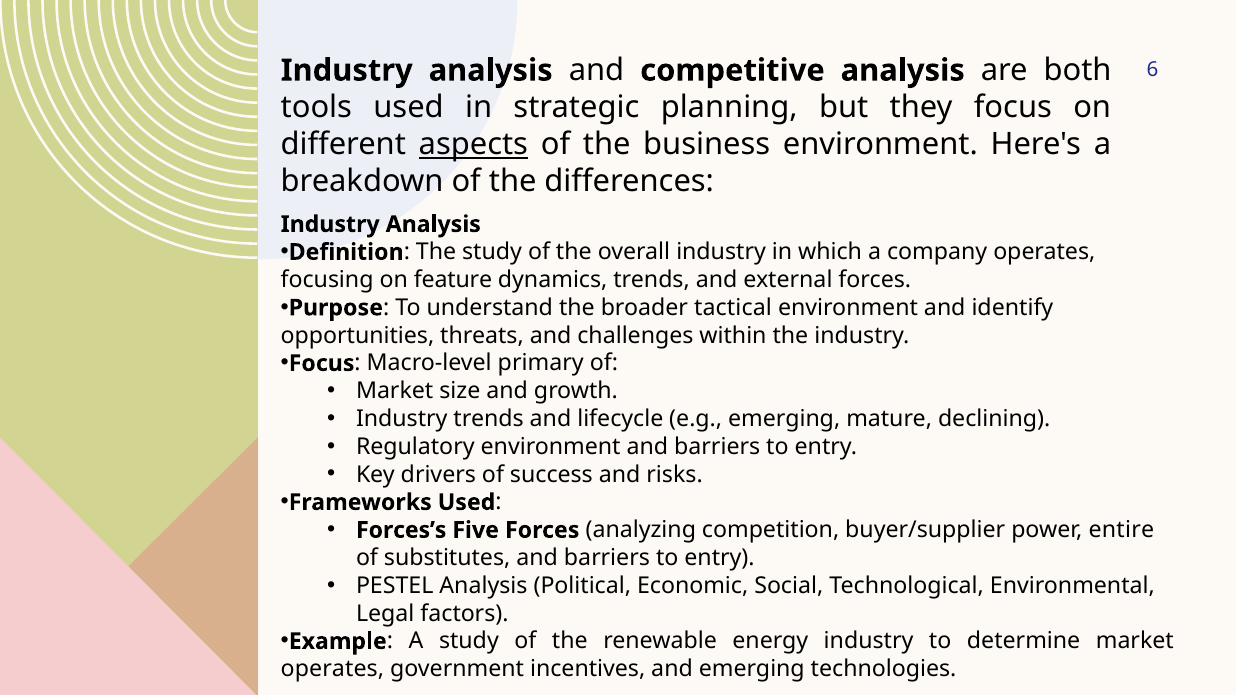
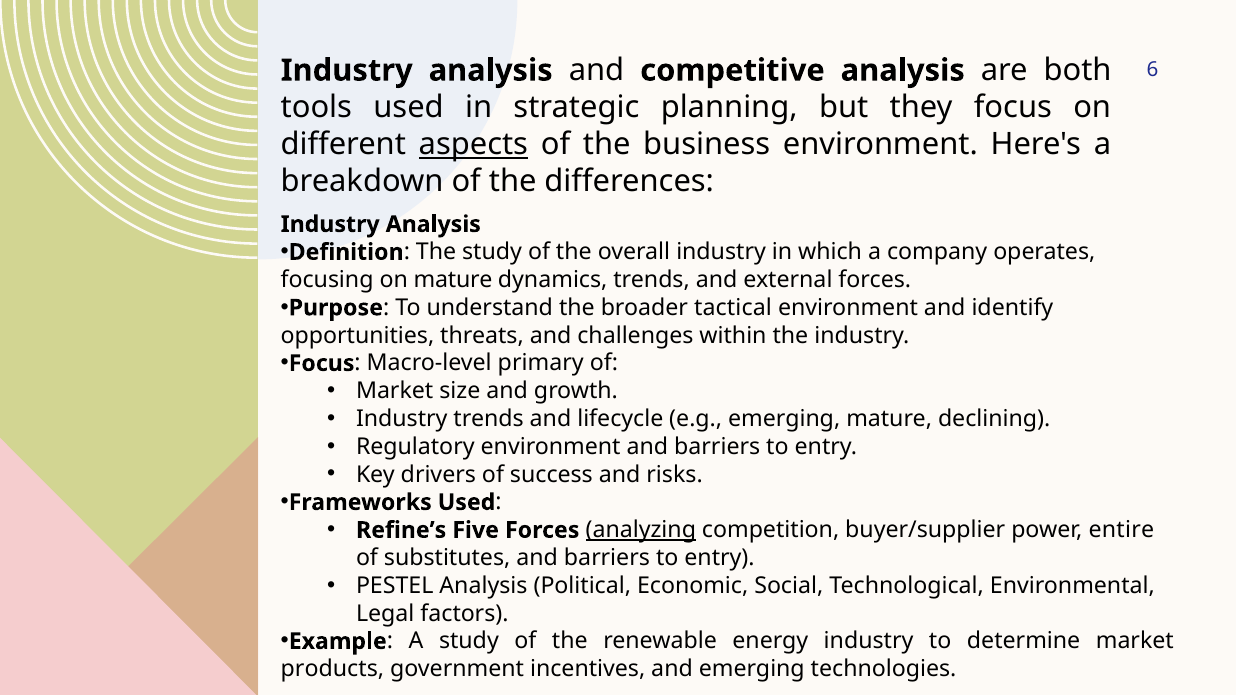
on feature: feature -> mature (453, 280)
Forces’s: Forces’s -> Refine’s (401, 530)
analyzing underline: none -> present (641, 530)
operates: operates -> products (332, 669)
